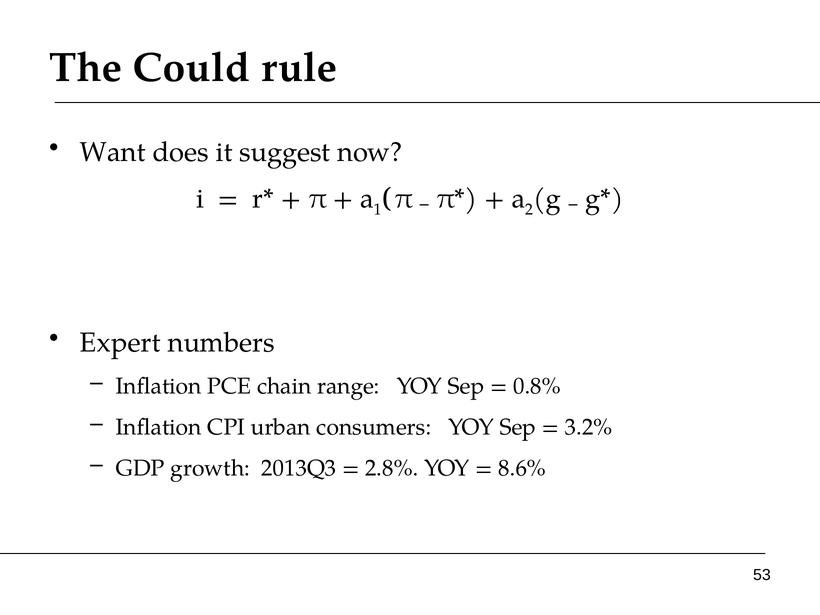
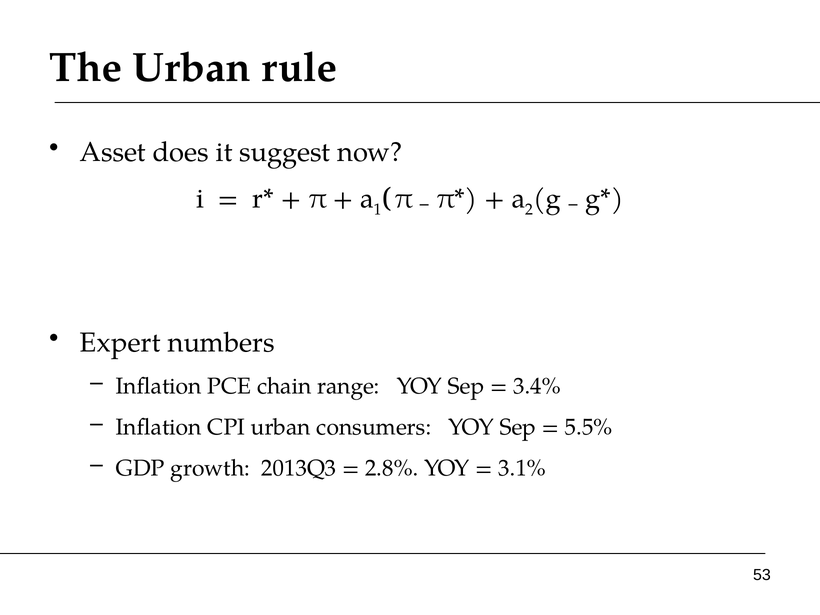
The Could: Could -> Urban (192, 68)
Want: Want -> Asset (113, 152)
0.8%: 0.8% -> 3.4% (537, 386)
3.2%: 3.2% -> 5.5% (589, 427)
8.6%: 8.6% -> 3.1% (522, 468)
